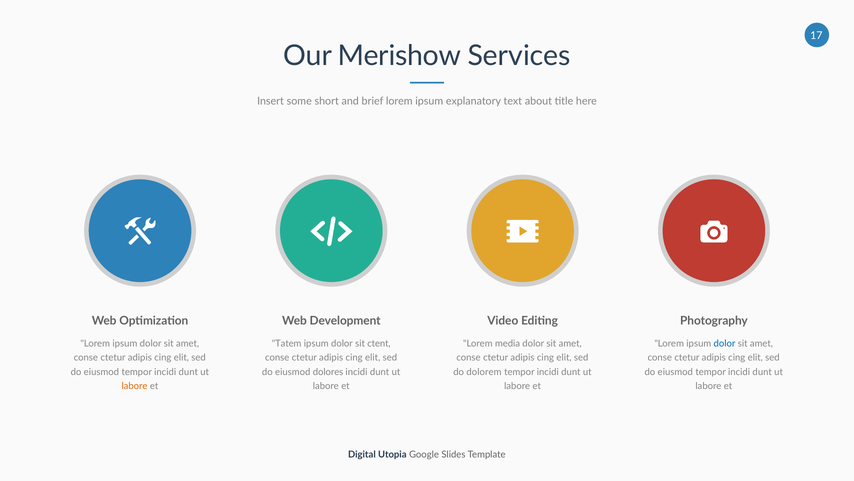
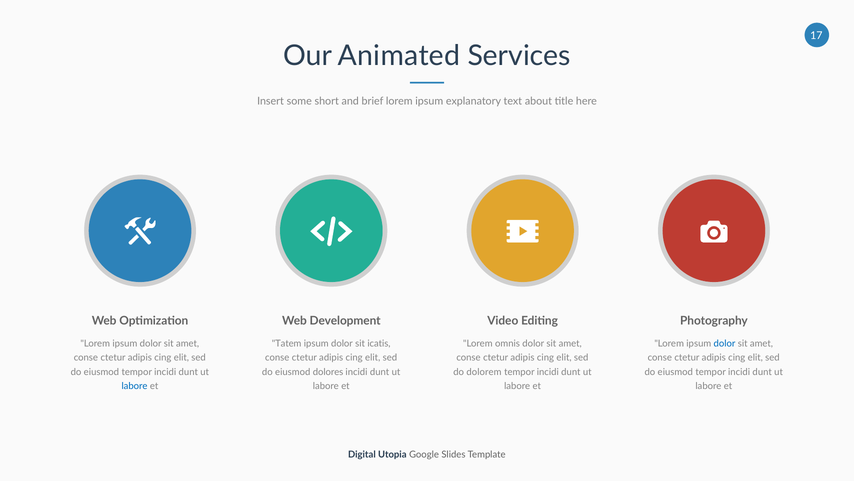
Merishow: Merishow -> Animated (399, 56)
ctent: ctent -> icatis (379, 343)
media: media -> omnis (508, 343)
labore colour: orange -> blue (135, 386)
